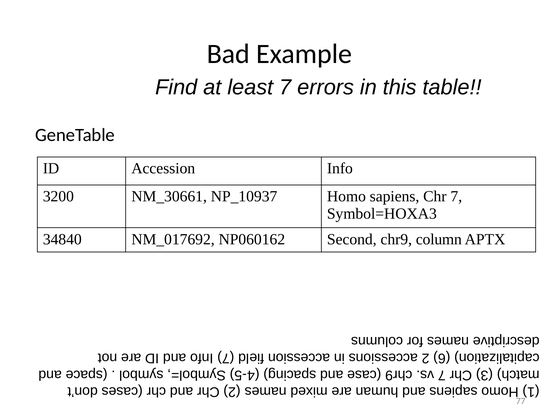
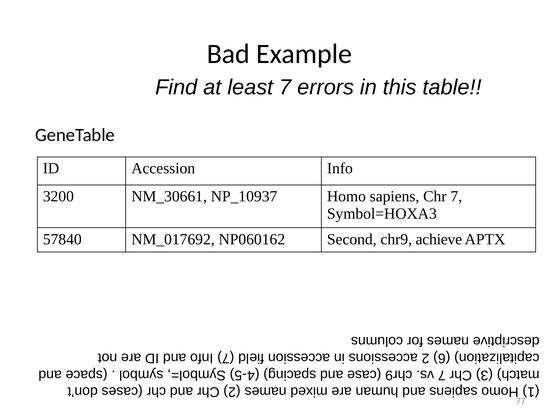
34840: 34840 -> 57840 (62, 239)
column: column -> achieve (439, 239)
